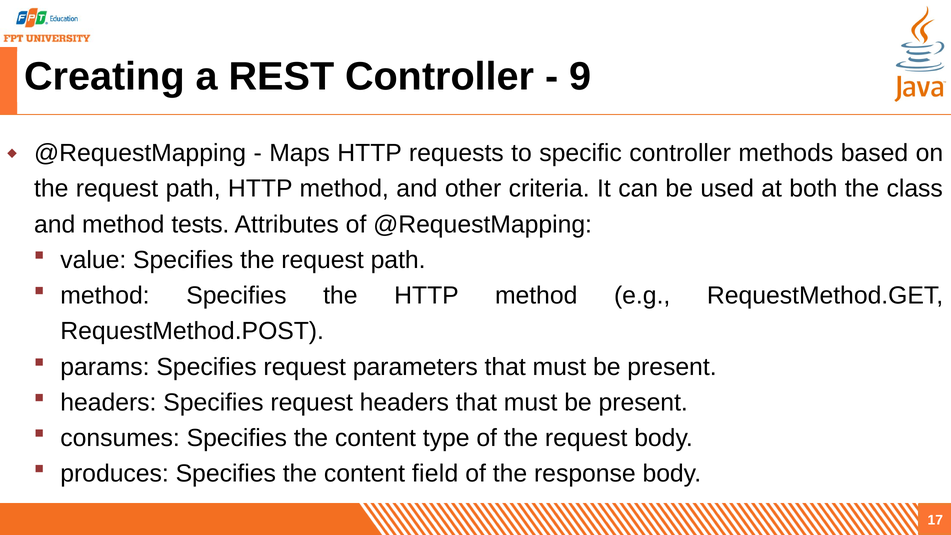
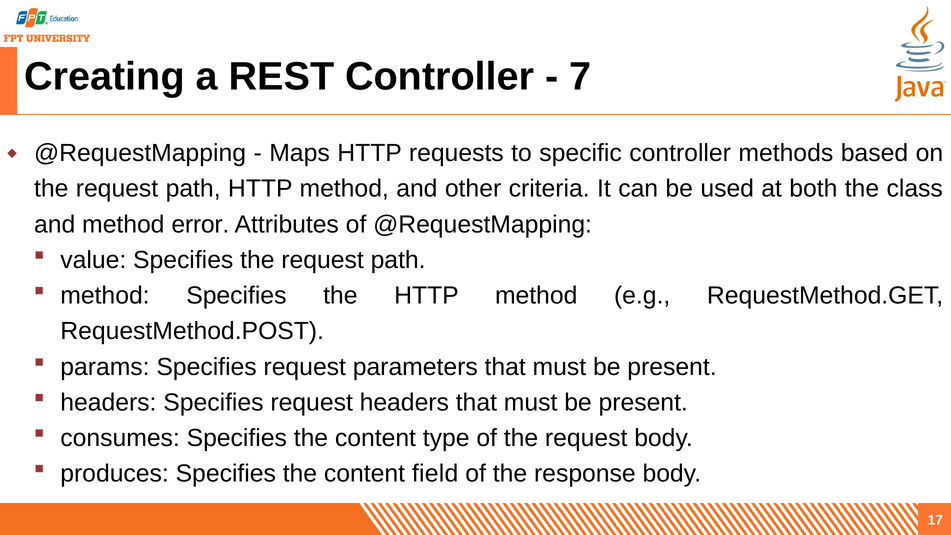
9: 9 -> 7 (580, 77)
tests: tests -> error (200, 224)
